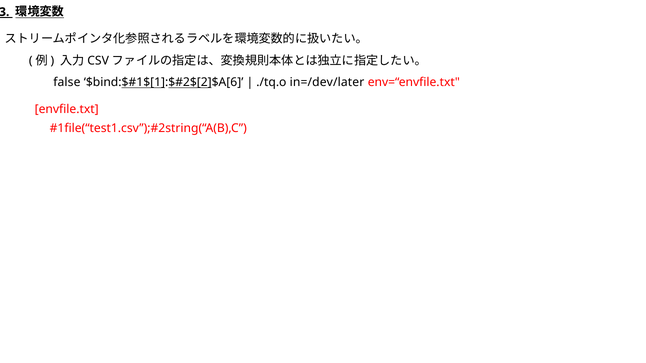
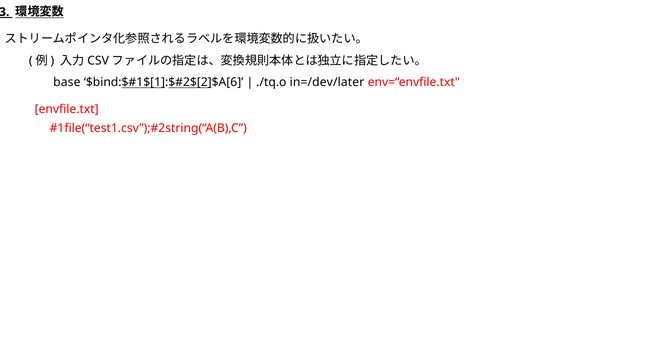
false: false -> base (67, 82)
